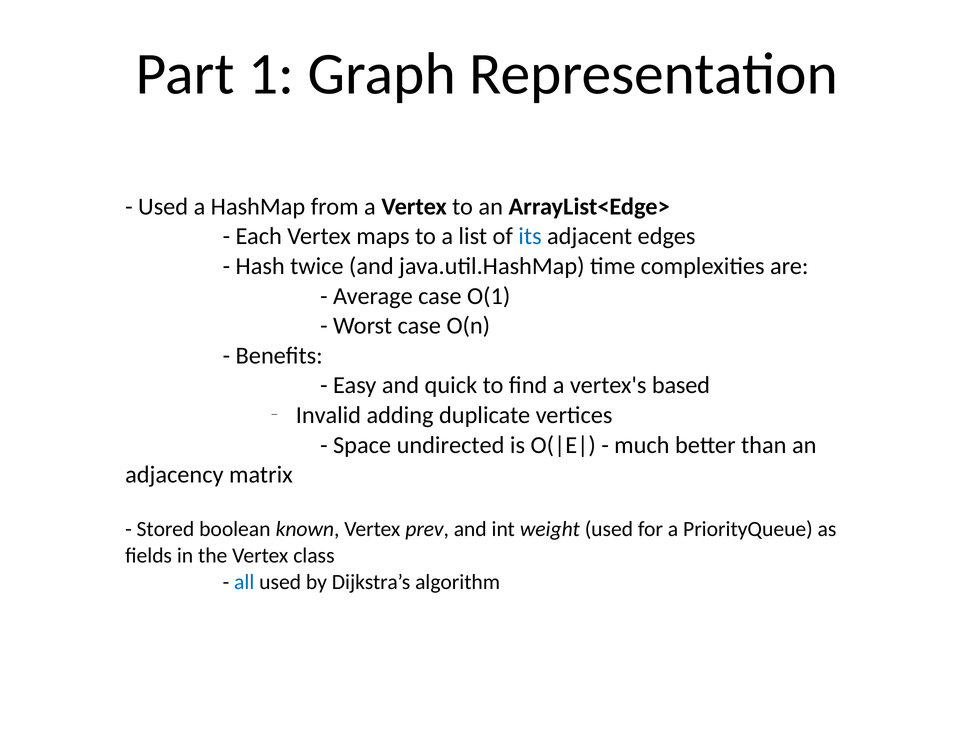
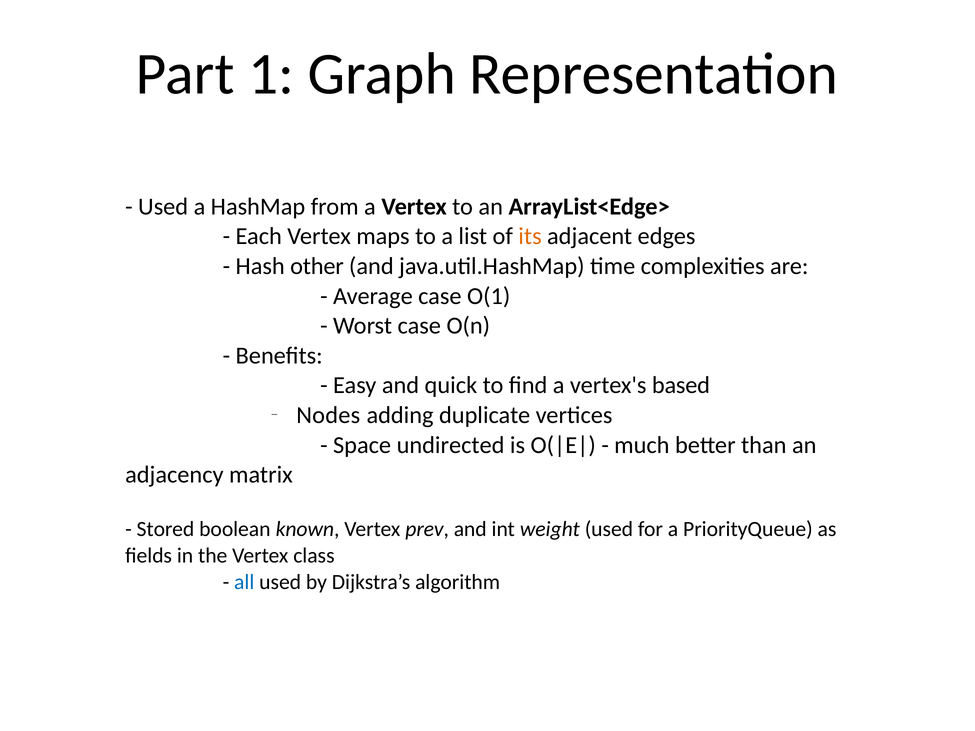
its colour: blue -> orange (530, 236)
twice: twice -> other (317, 266)
Invalid: Invalid -> Nodes (328, 415)
